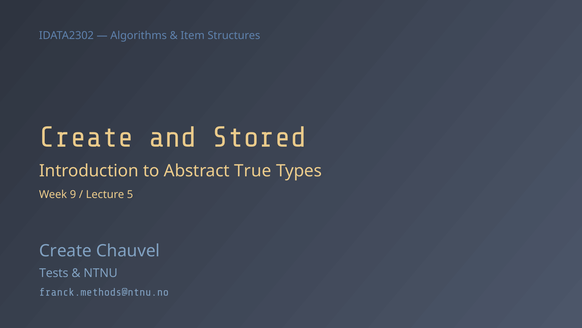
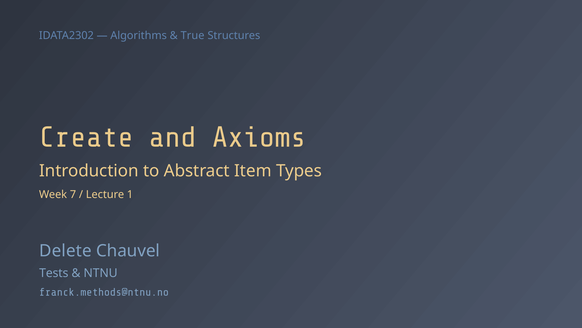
Item: Item -> True (193, 35)
Stored: Stored -> Axioms (259, 137)
True: True -> Item (253, 171)
9: 9 -> 7 (73, 194)
5: 5 -> 1 (130, 194)
Create: Create -> Delete (65, 250)
